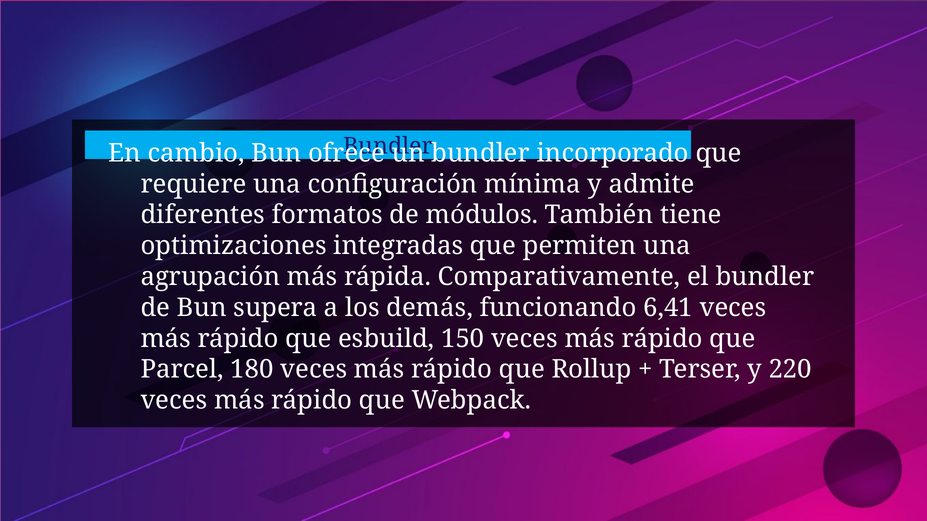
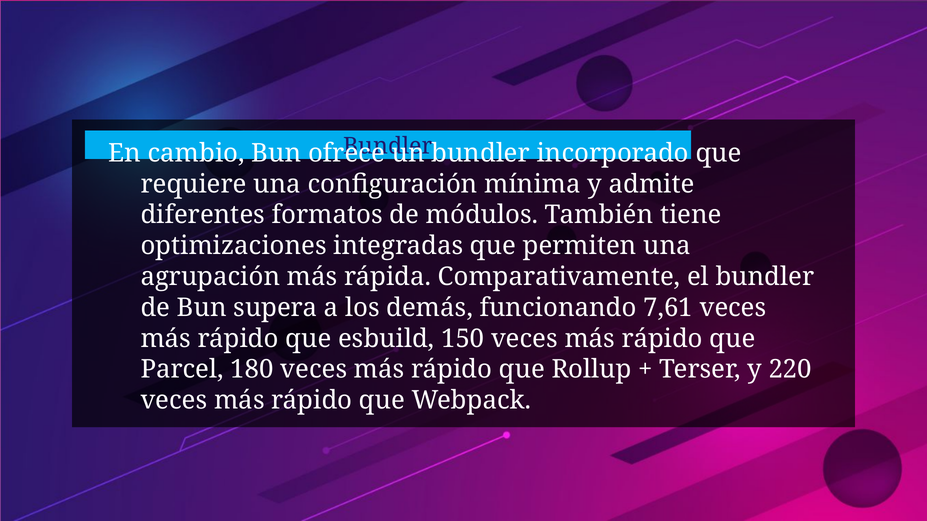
6,41: 6,41 -> 7,61 (668, 308)
